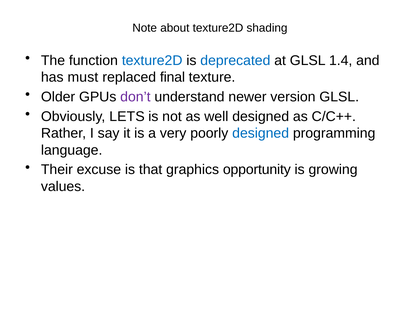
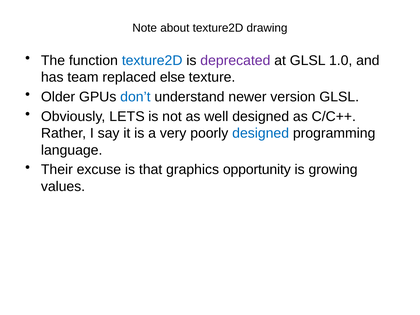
shading: shading -> drawing (267, 28)
deprecated colour: blue -> purple (235, 60)
1.4: 1.4 -> 1.0 (341, 60)
must: must -> team (83, 77)
final: final -> else (172, 77)
don’t colour: purple -> blue (135, 97)
